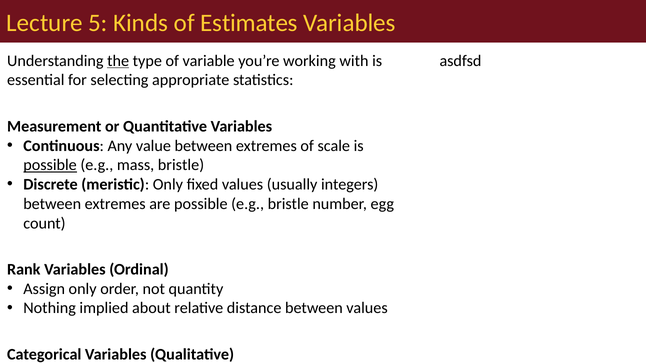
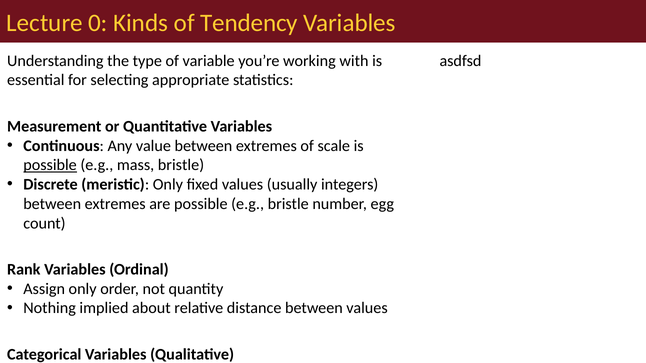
5: 5 -> 0 (98, 23)
Estimates: Estimates -> Tendency (249, 23)
the underline: present -> none (118, 61)
